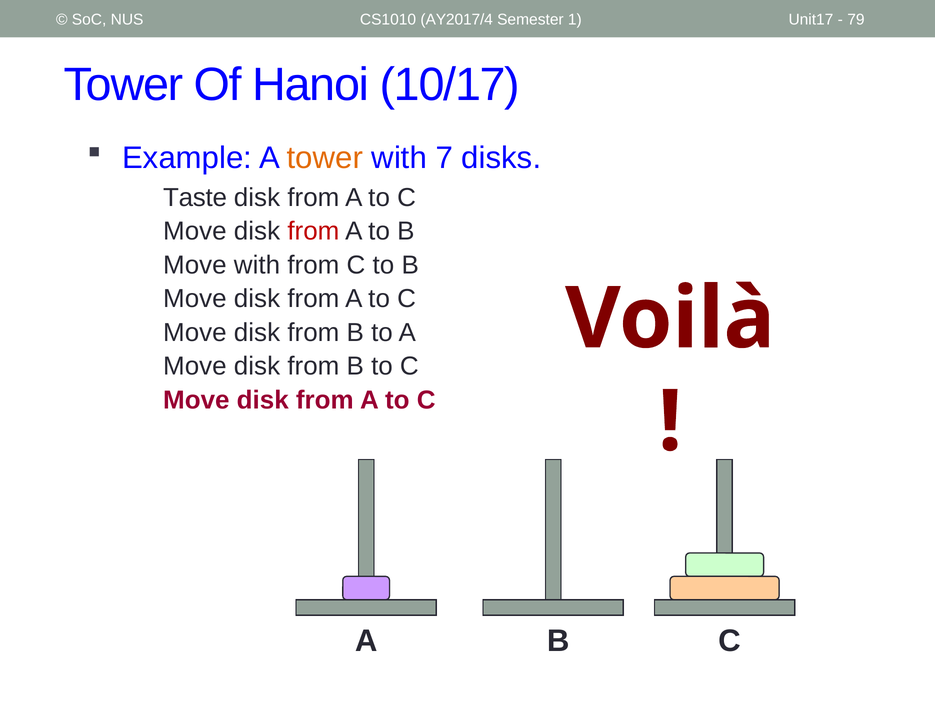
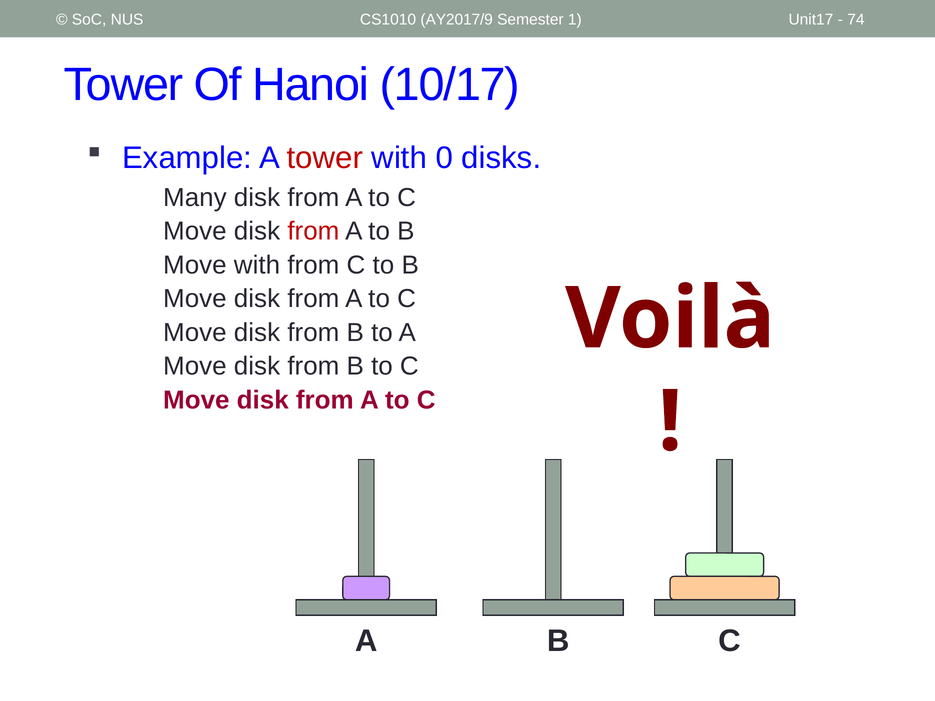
AY2017/4: AY2017/4 -> AY2017/9 (457, 20)
79: 79 -> 74 (856, 20)
tower colour: orange -> red (325, 158)
7: 7 -> 0 (444, 158)
Taste: Taste -> Many (195, 198)
